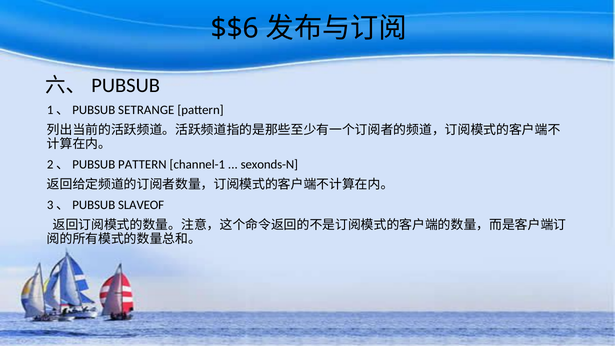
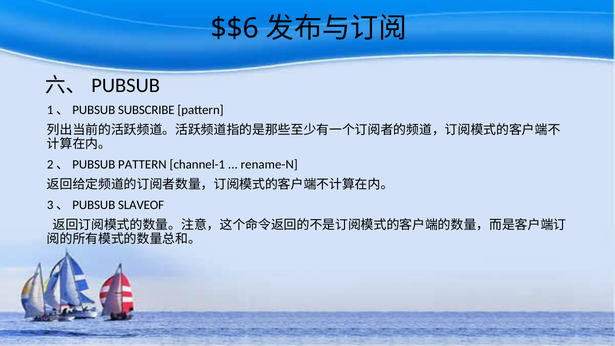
SETRANGE: SETRANGE -> SUBSCRIBE (146, 110)
sexonds-N: sexonds-N -> rename-N (269, 164)
